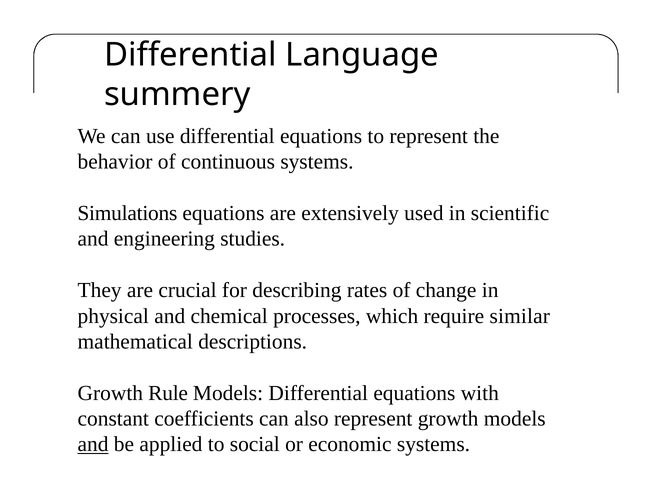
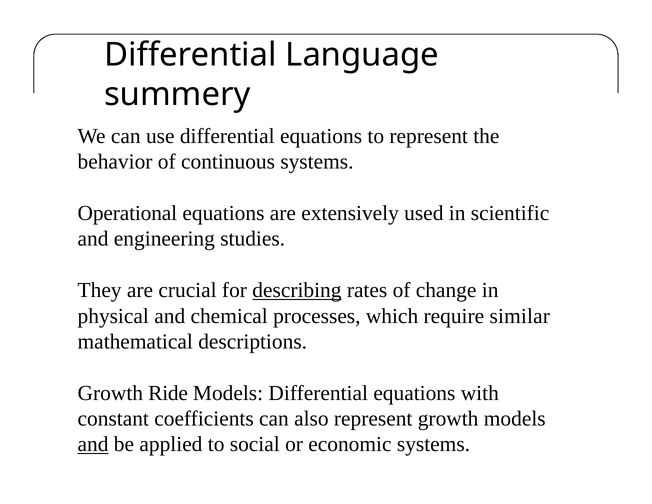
Simulations: Simulations -> Operational (127, 213)
describing underline: none -> present (297, 290)
Rule: Rule -> Ride (168, 393)
